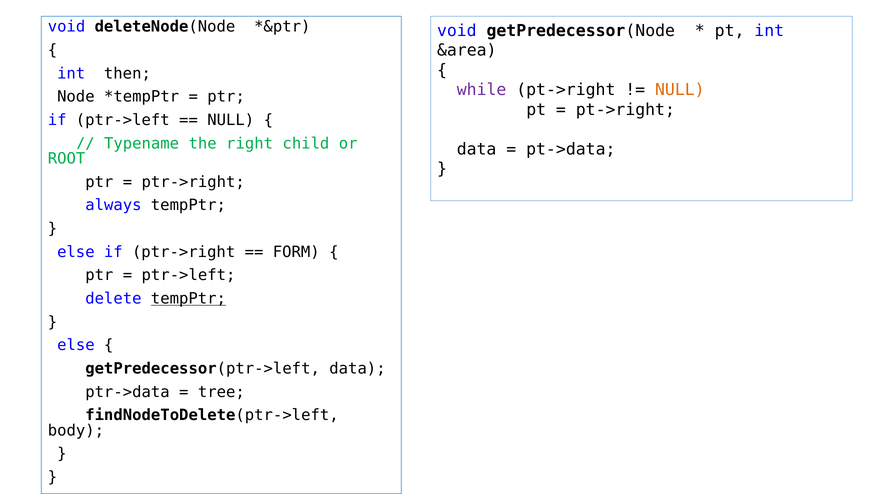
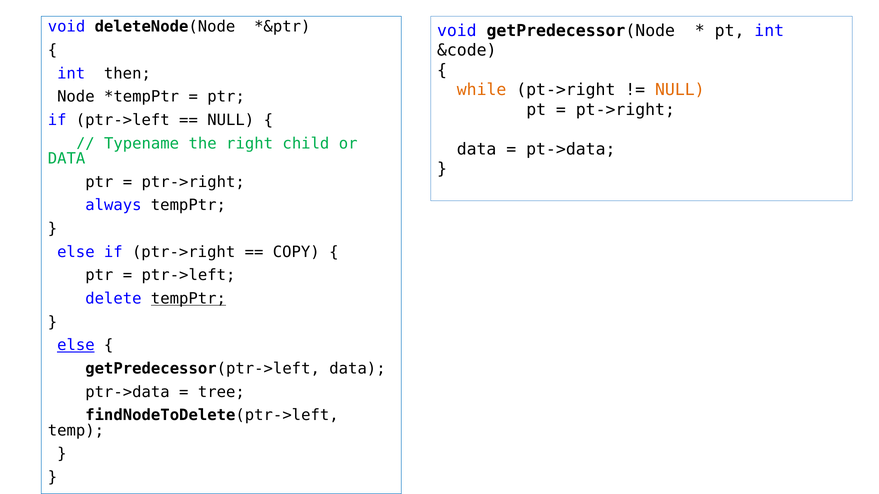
&area: &area -> &code (467, 51)
while colour: purple -> orange (482, 90)
ROOT: ROOT -> DATA (67, 159)
FORM: FORM -> COPY (296, 252)
else underline: none -> present (76, 346)
body: body -> temp (76, 431)
